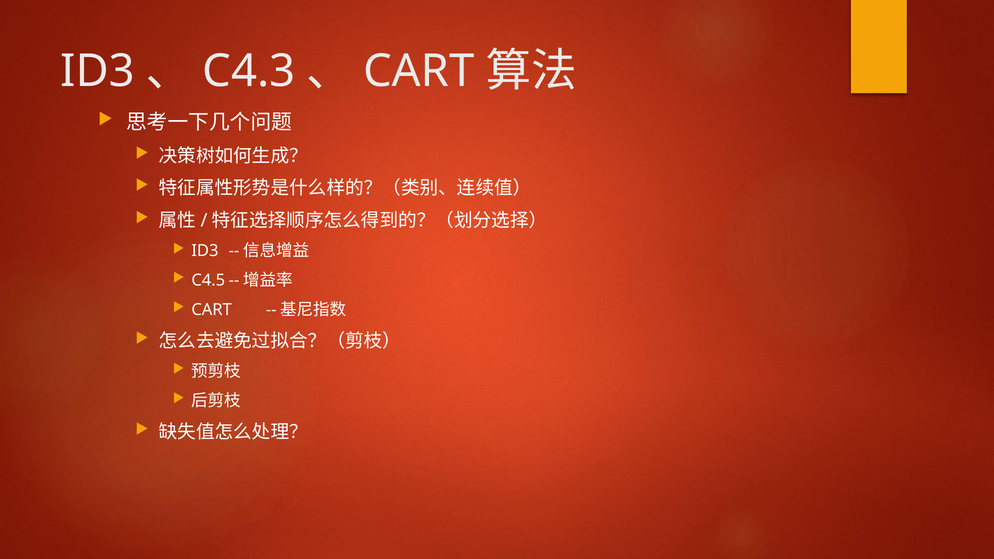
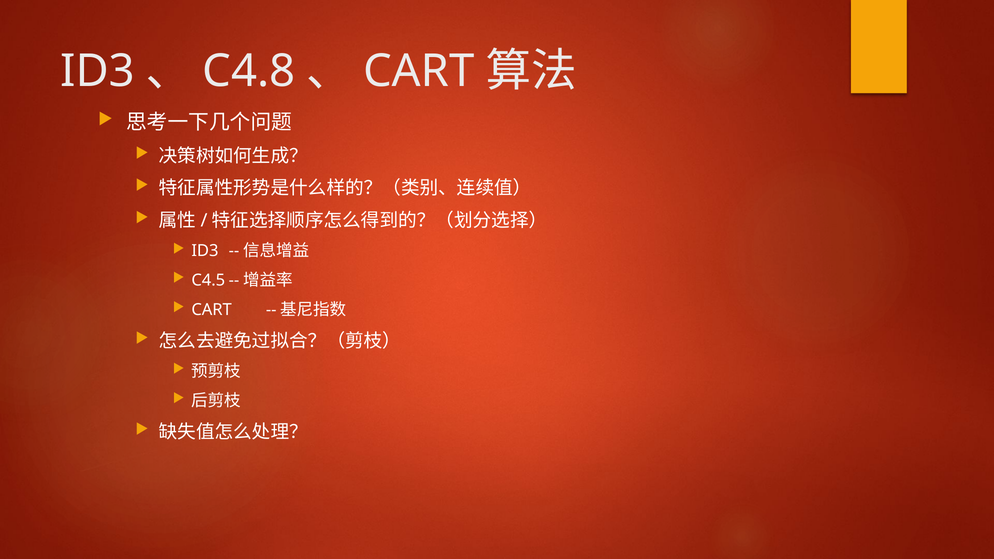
C4.3: C4.3 -> C4.8 (249, 71)
